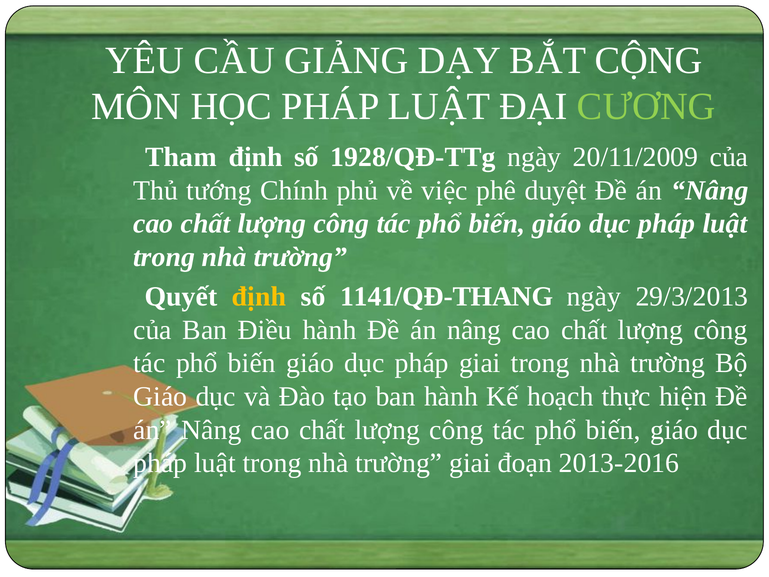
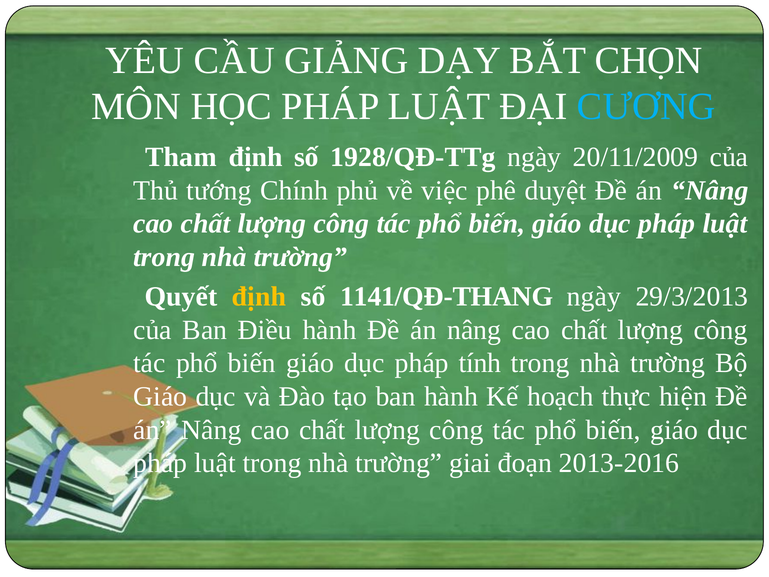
CỘNG: CỘNG -> CHỌN (649, 60)
CƯƠNG colour: light green -> light blue (646, 106)
pháp giai: giai -> tính (480, 363)
